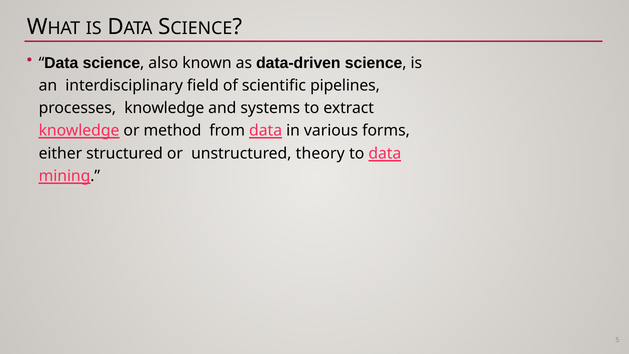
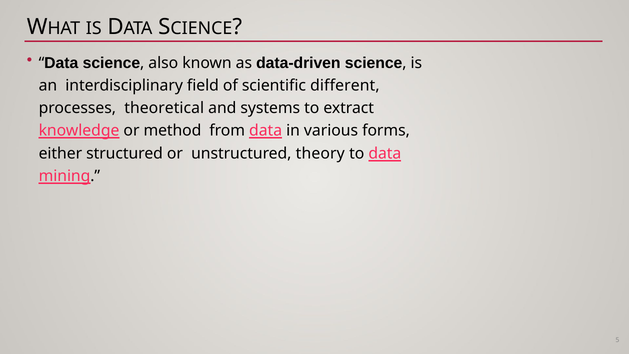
pipelines: pipelines -> different (345, 85)
processes knowledge: knowledge -> theoretical (164, 108)
